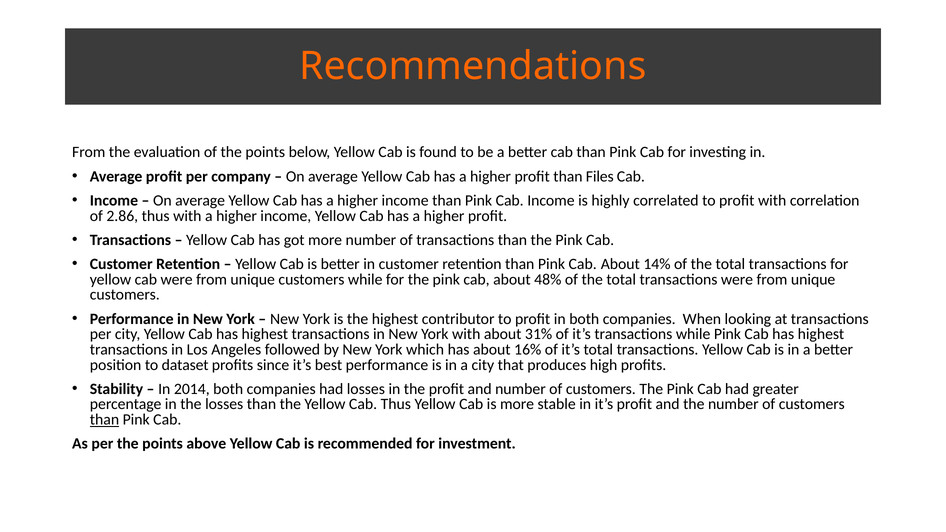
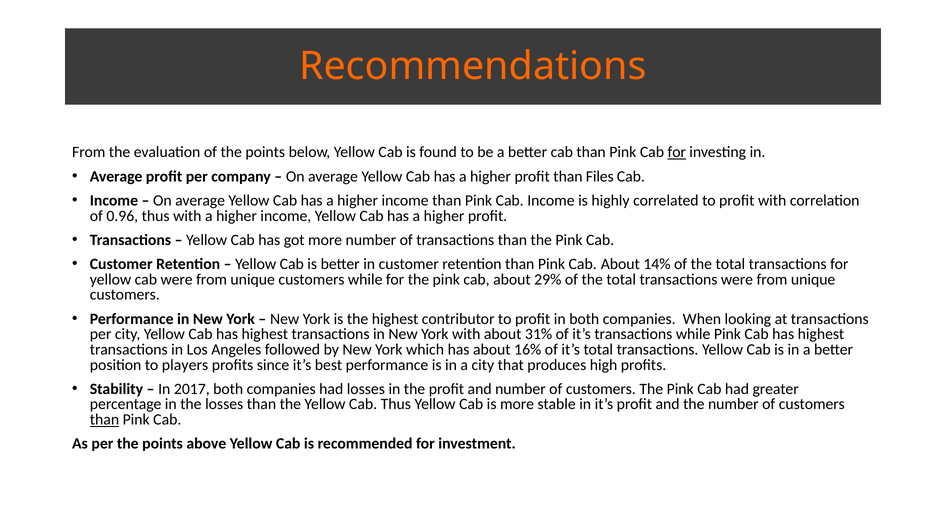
for underline: none -> present (677, 152)
2.86: 2.86 -> 0.96 (122, 216)
48%: 48% -> 29% (548, 280)
dataset: dataset -> players (185, 365)
2014: 2014 -> 2017 (192, 389)
